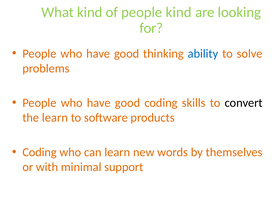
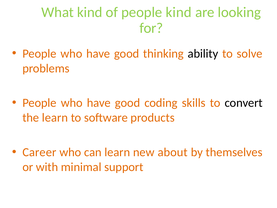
ability colour: blue -> black (203, 54)
Coding: Coding -> Career (39, 152)
words: words -> about (173, 152)
